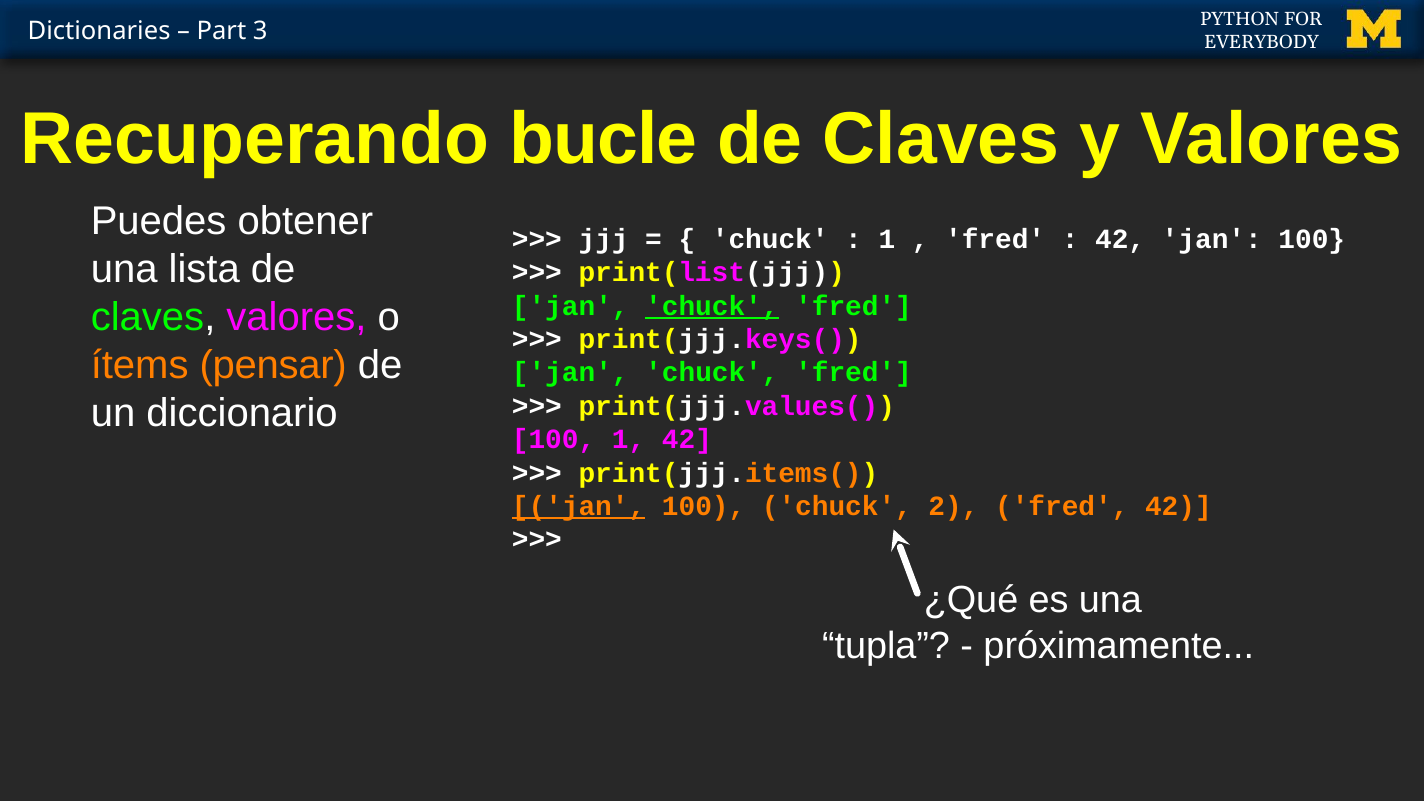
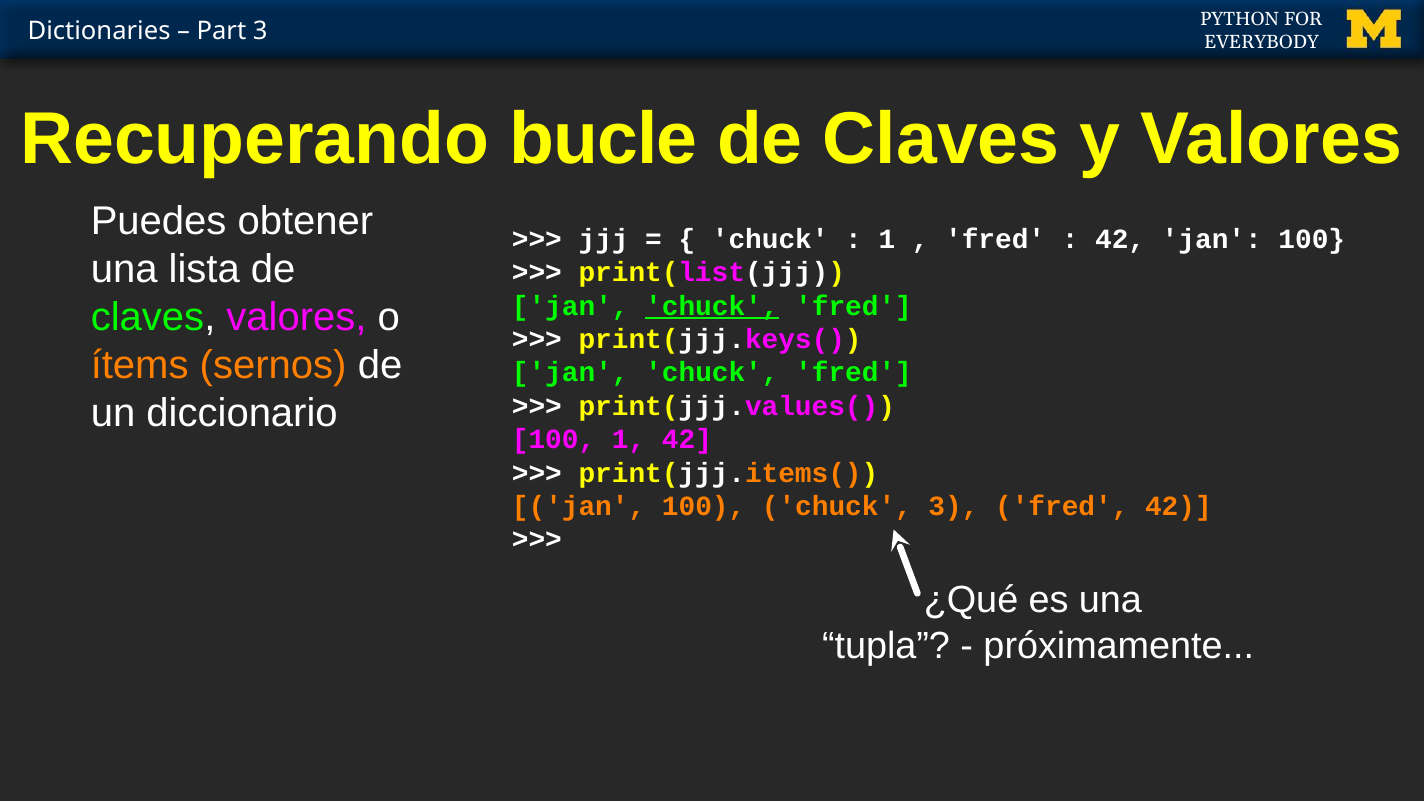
pensar: pensar -> sernos (273, 365)
jan underline: present -> none (579, 506)
chuck 2: 2 -> 3 (954, 506)
